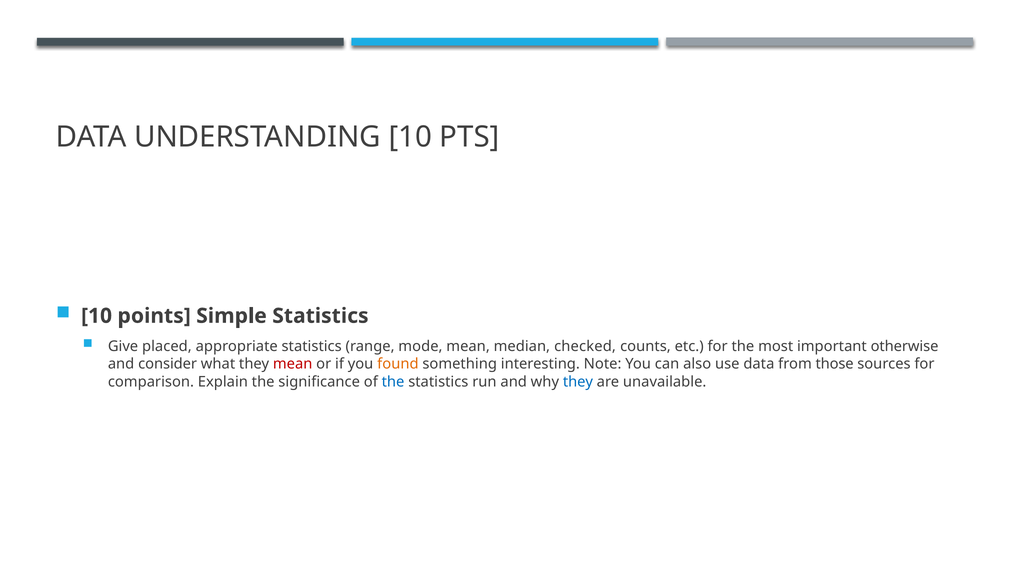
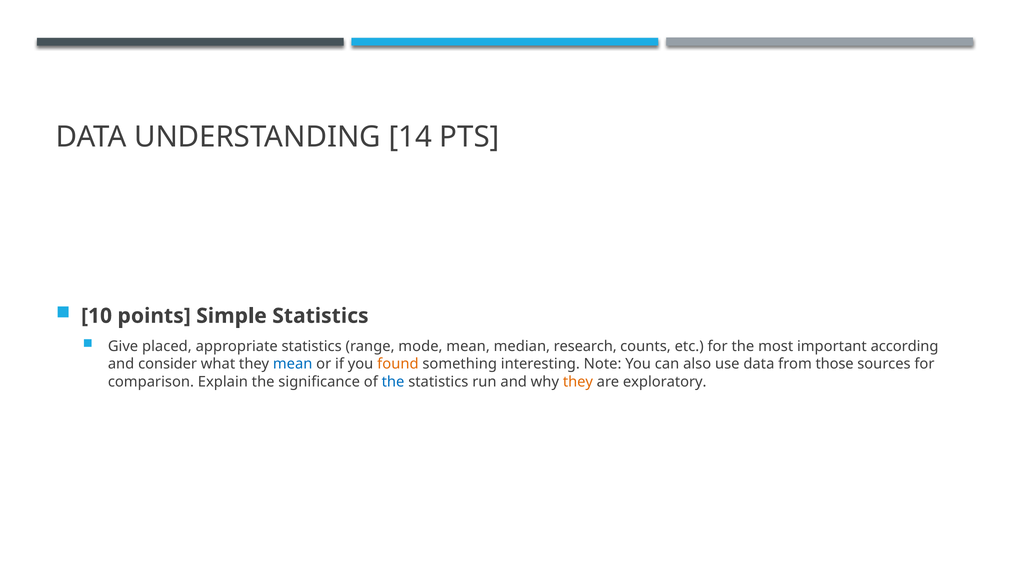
UNDERSTANDING 10: 10 -> 14 (410, 137)
checked: checked -> research (585, 346)
otherwise: otherwise -> according (905, 346)
mean colour: red -> blue (293, 364)
they colour: blue -> orange (578, 382)
unavailable: unavailable -> exploratory (665, 382)
